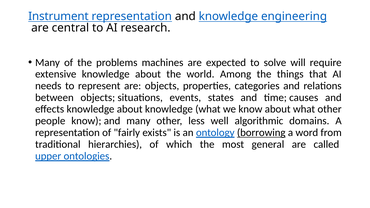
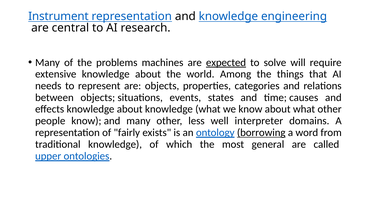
expected underline: none -> present (226, 63)
algorithmic: algorithmic -> interpreter (259, 121)
traditional hierarchies: hierarchies -> knowledge (115, 144)
